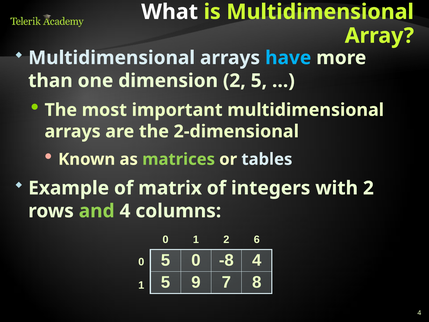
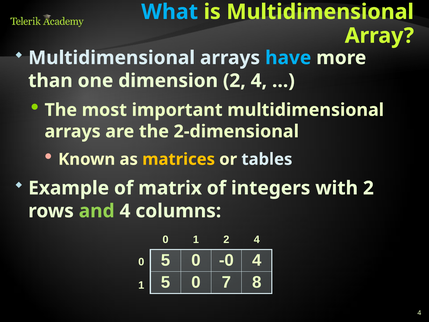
What colour: white -> light blue (170, 12)
dimension 2 5: 5 -> 4 (259, 81)
matrices colour: light green -> yellow (179, 159)
1 2 6: 6 -> 4 (257, 240)
-8: -8 -> -0 (226, 260)
9: 9 -> 0 (196, 282)
